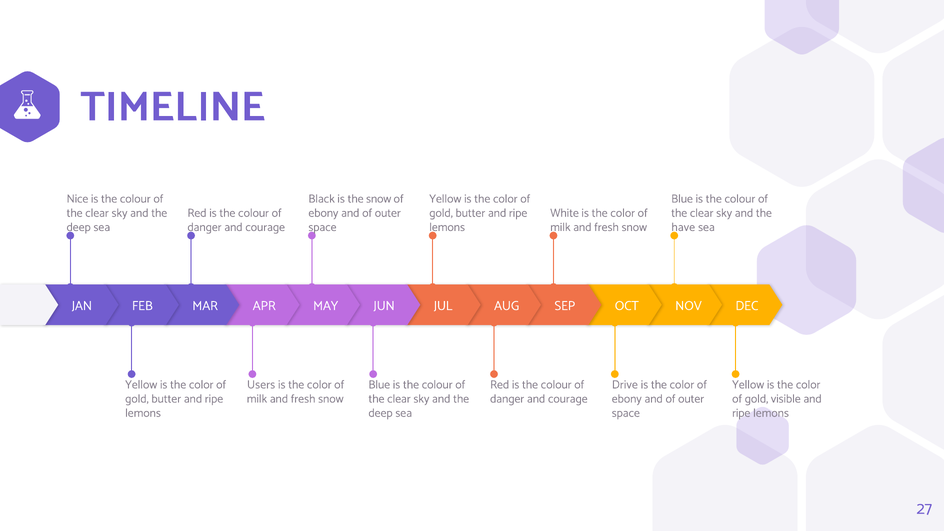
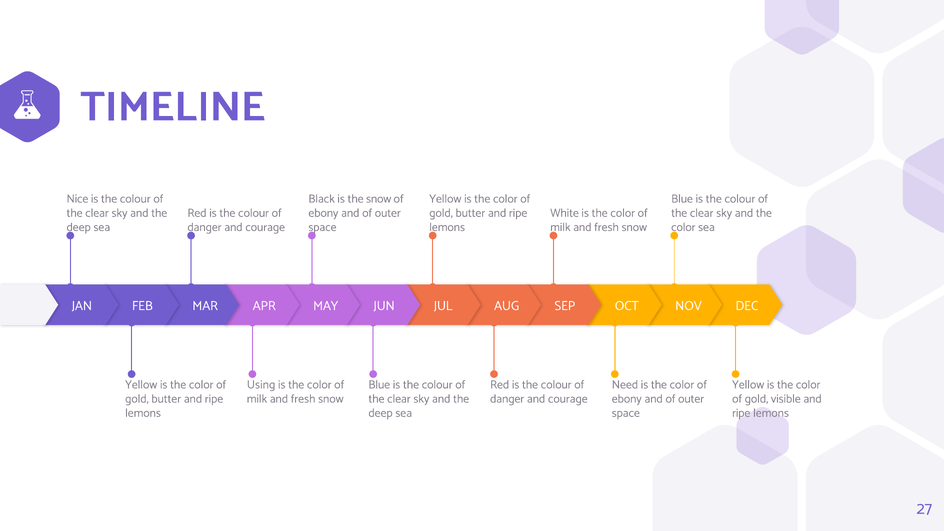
have: have -> color (683, 227)
Users: Users -> Using (261, 385)
Drive: Drive -> Need (625, 385)
